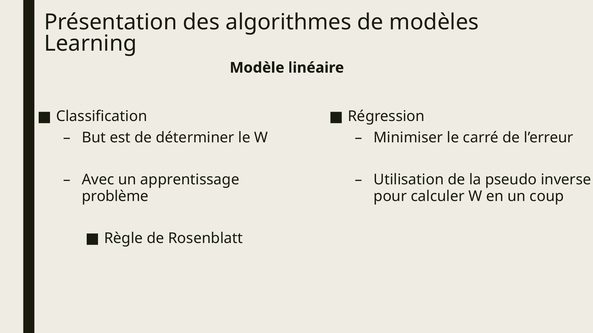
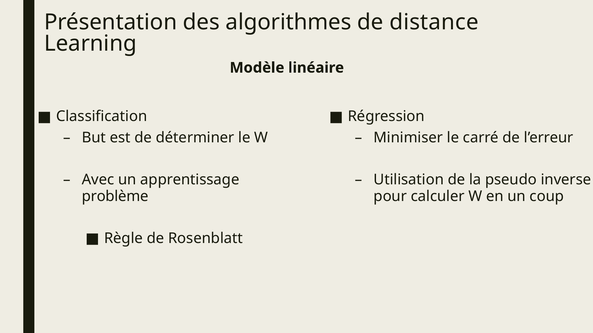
modèles: modèles -> distance (434, 22)
